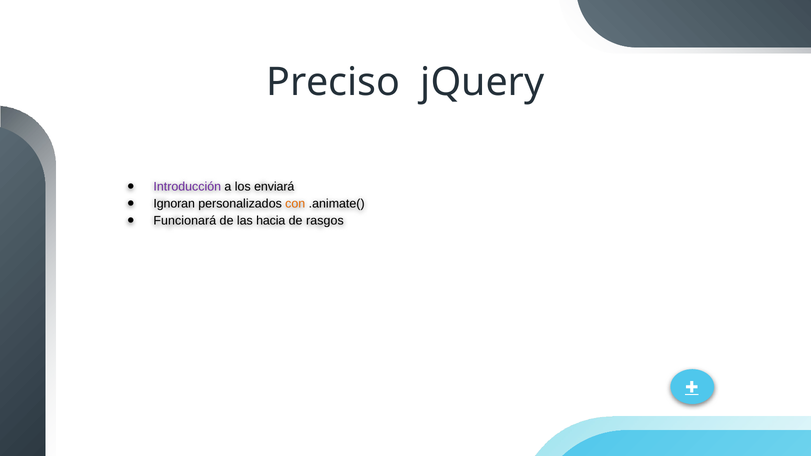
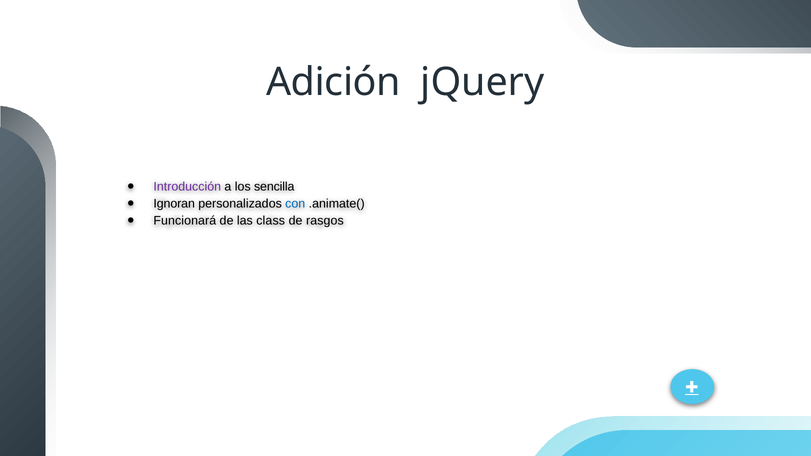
Preciso: Preciso -> Adición (333, 82)
enviará: enviará -> sencilla (274, 186)
con colour: orange -> blue (295, 204)
hacia: hacia -> class (271, 221)
